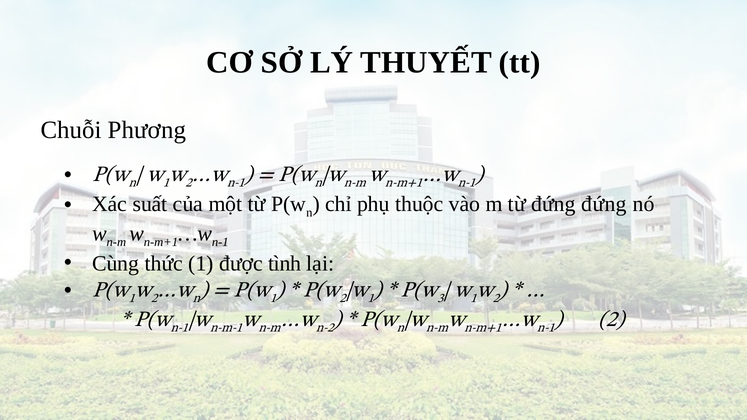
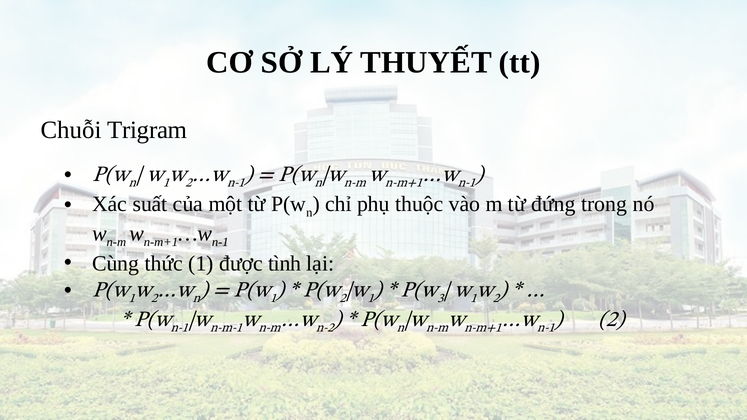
Phương: Phương -> Trigram (147, 130)
đứng đứng: đứng -> trong (604, 204)
